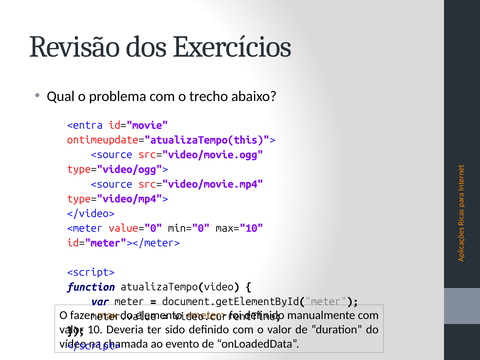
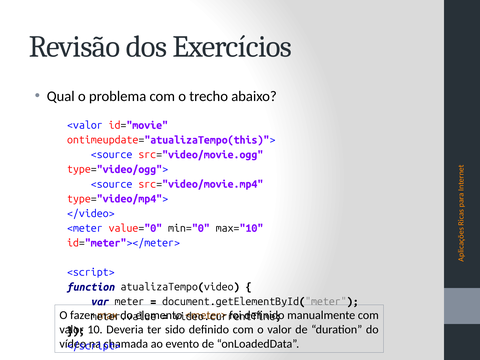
<entra: <entra -> <valor (85, 125)
